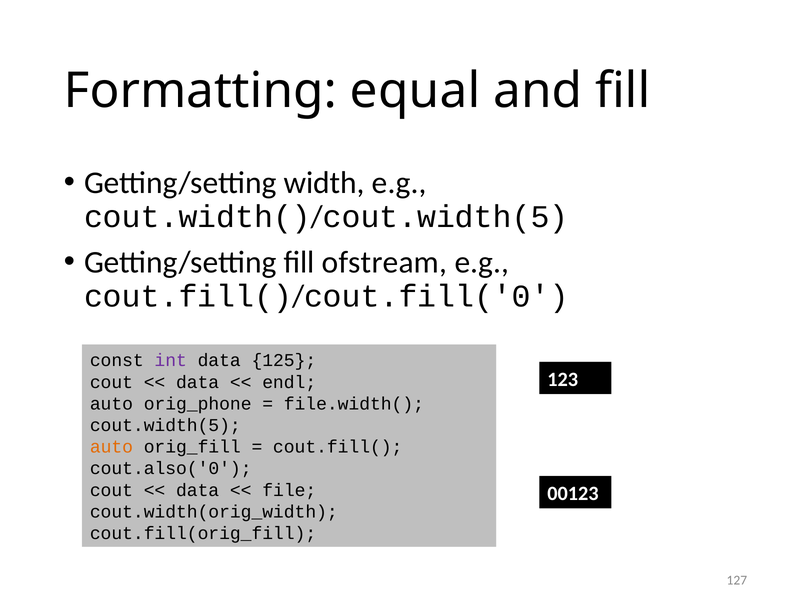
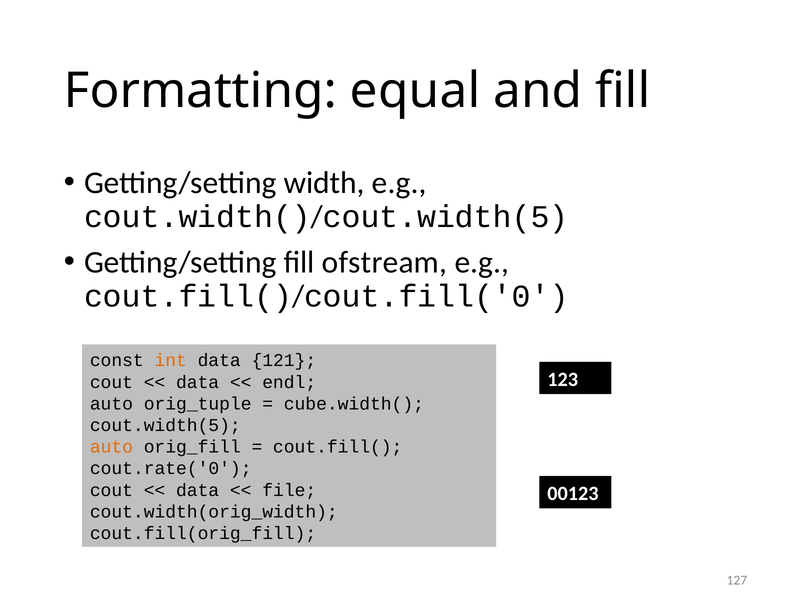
int colour: purple -> orange (171, 361)
125: 125 -> 121 (284, 361)
orig_phone: orig_phone -> orig_tuple (198, 404)
file.width(: file.width( -> cube.width( (354, 404)
cout.also('0: cout.also('0 -> cout.rate('0 (171, 469)
